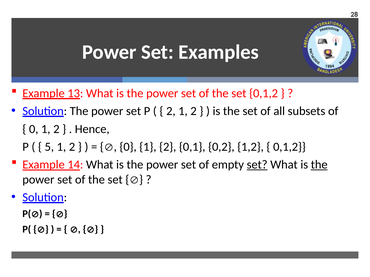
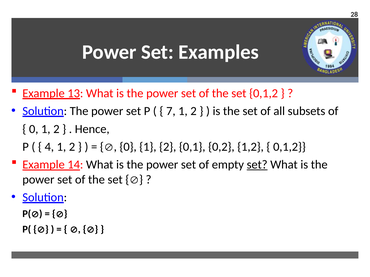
2: 2 -> 7 (171, 111)
5: 5 -> 4 (49, 147)
the underline: present -> none (319, 165)
